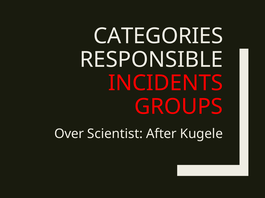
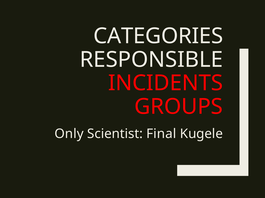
Over: Over -> Only (69, 134)
After: After -> Final (161, 134)
